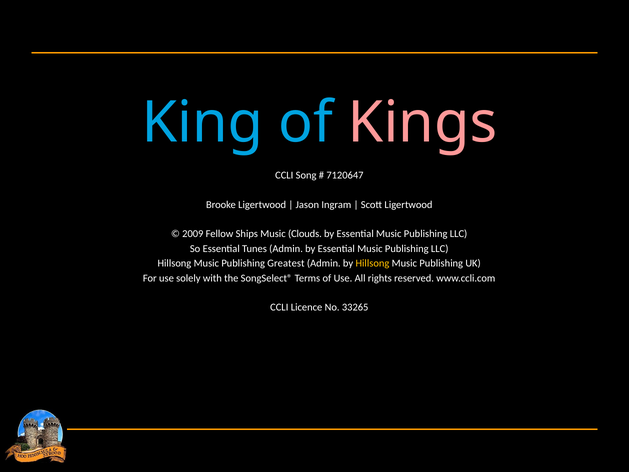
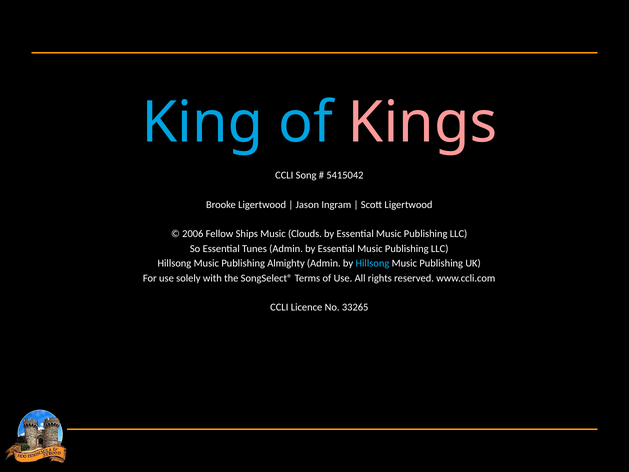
7120647: 7120647 -> 5415042 (345, 175)
2009: 2009 -> 2006 (193, 234)
Greatest: Greatest -> Almighty (286, 263)
Hillsong colour: yellow -> light blue (372, 263)
